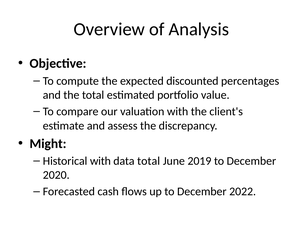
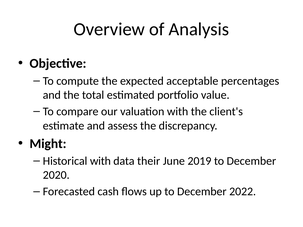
discounted: discounted -> acceptable (192, 81)
data total: total -> their (149, 161)
